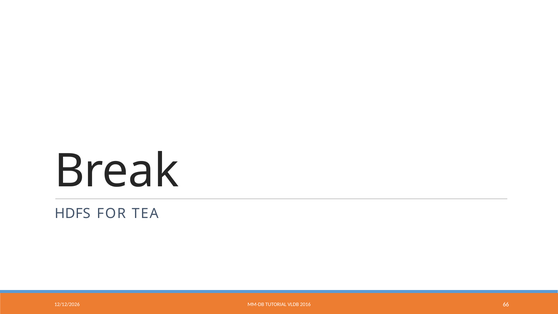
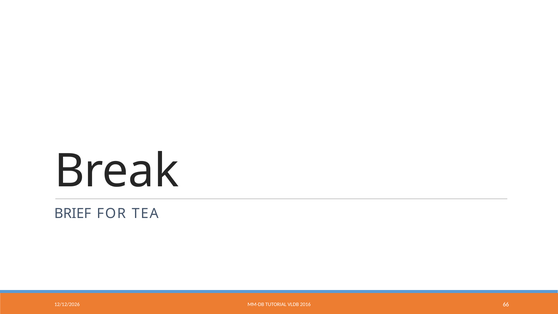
HDFS: HDFS -> BRIEF (73, 213)
